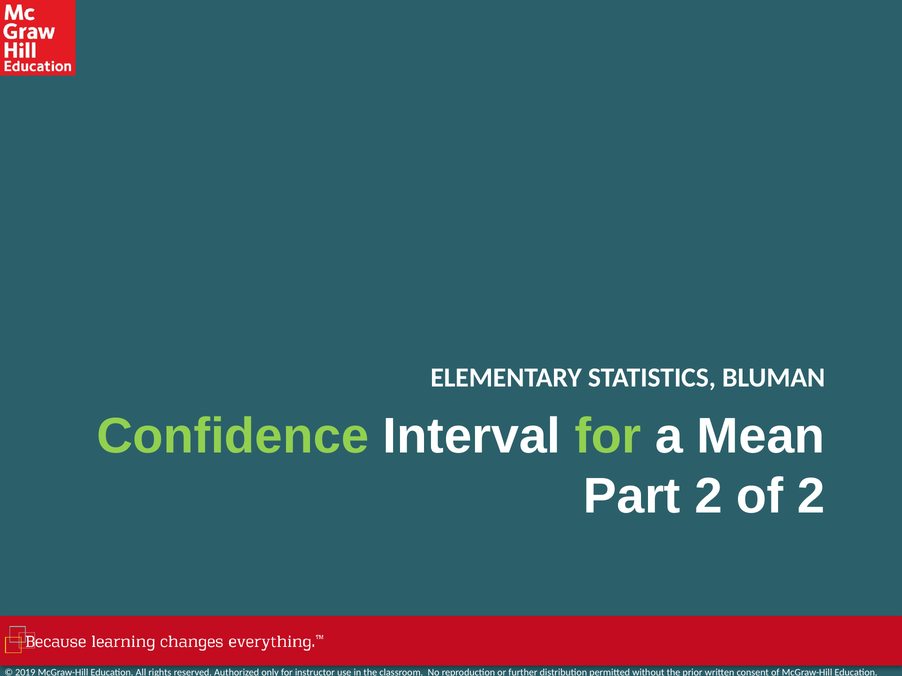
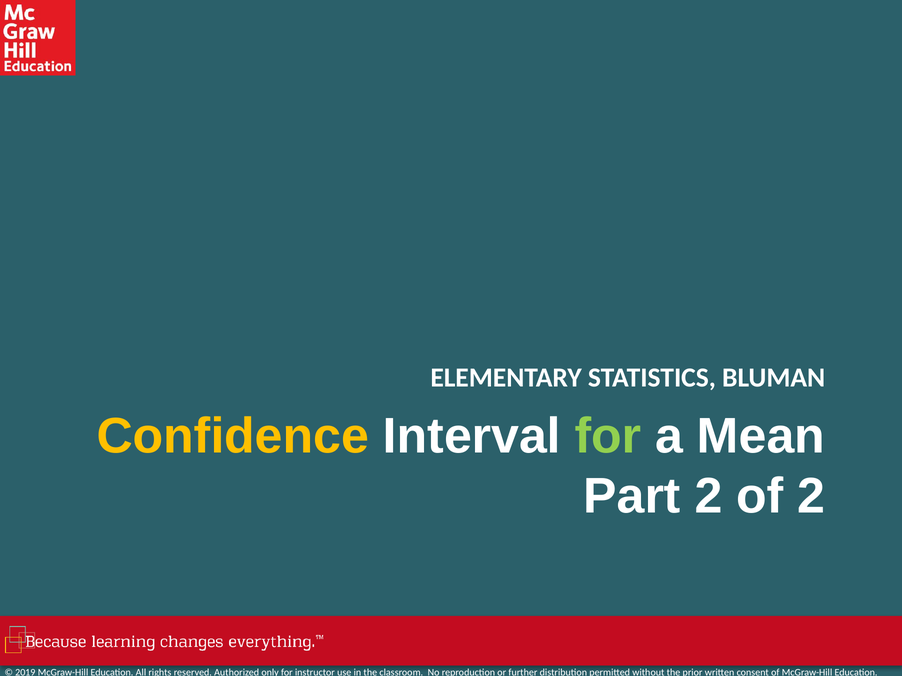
Confidence colour: light green -> yellow (233, 436)
